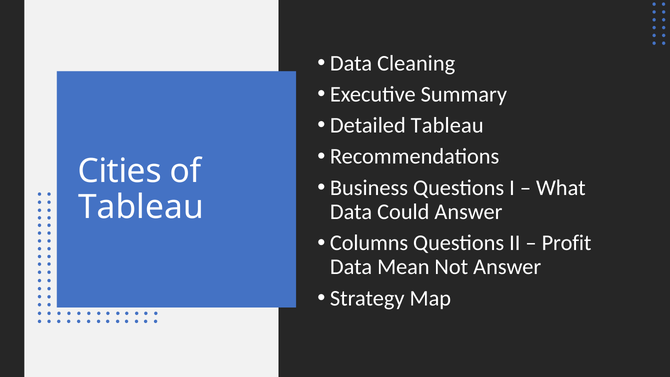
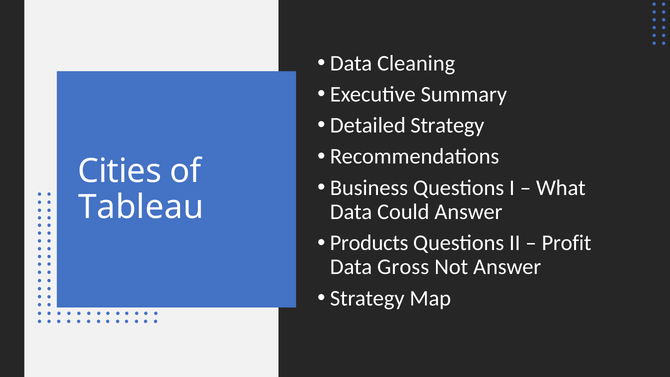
Detailed Tableau: Tableau -> Strategy (447, 125)
Columns: Columns -> Products (369, 243)
Mean: Mean -> Gross (403, 267)
